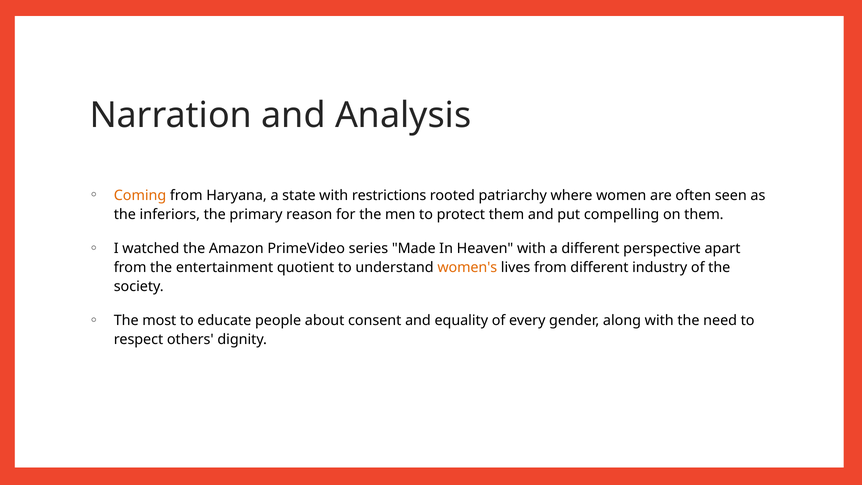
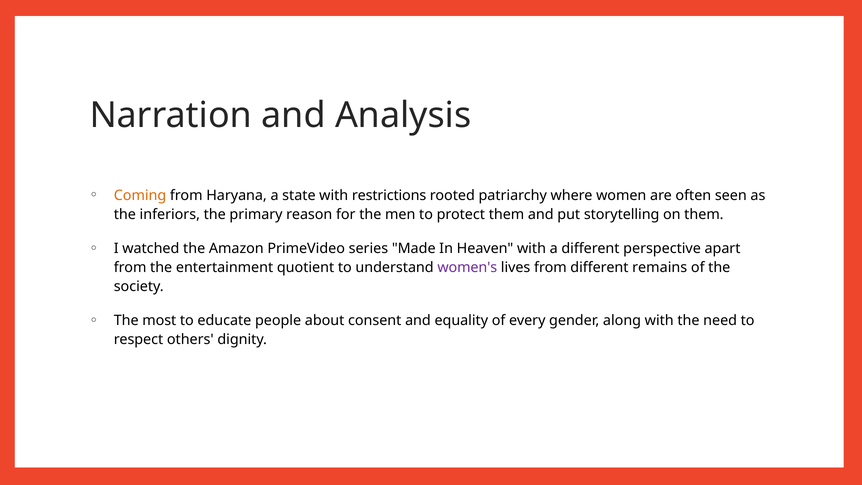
compelling: compelling -> storytelling (622, 214)
women's colour: orange -> purple (467, 267)
industry: industry -> remains (660, 267)
